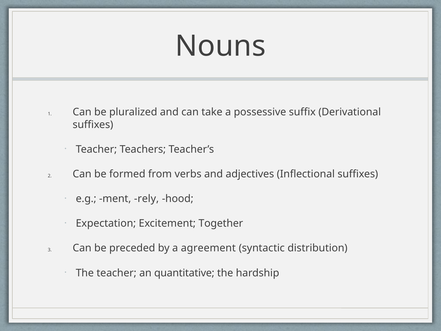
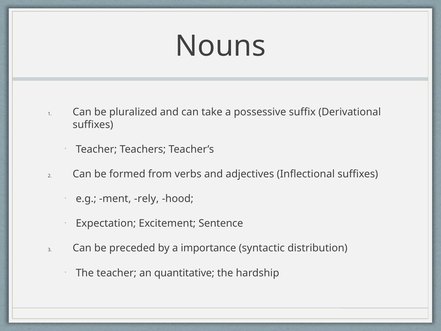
Together: Together -> Sentence (221, 223)
agreement: agreement -> importance (208, 248)
